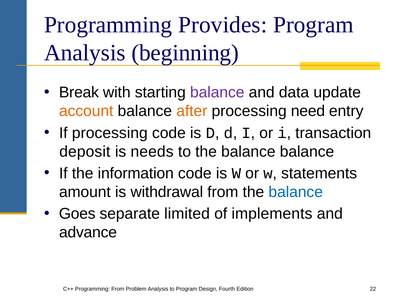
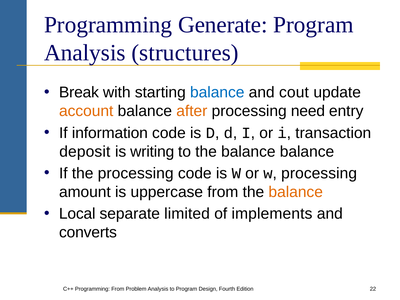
Provides: Provides -> Generate (223, 25)
beginning: beginning -> structures (185, 53)
balance colour: purple -> blue (217, 92)
data: data -> cout (294, 92)
If processing: processing -> information (110, 133)
needs: needs -> writing (152, 152)
the information: information -> processing (136, 173)
statements: statements -> processing (319, 173)
withdrawal: withdrawal -> uppercase (167, 192)
balance colour: blue -> orange (296, 192)
Goes: Goes -> Local (77, 214)
advance: advance -> converts (88, 233)
